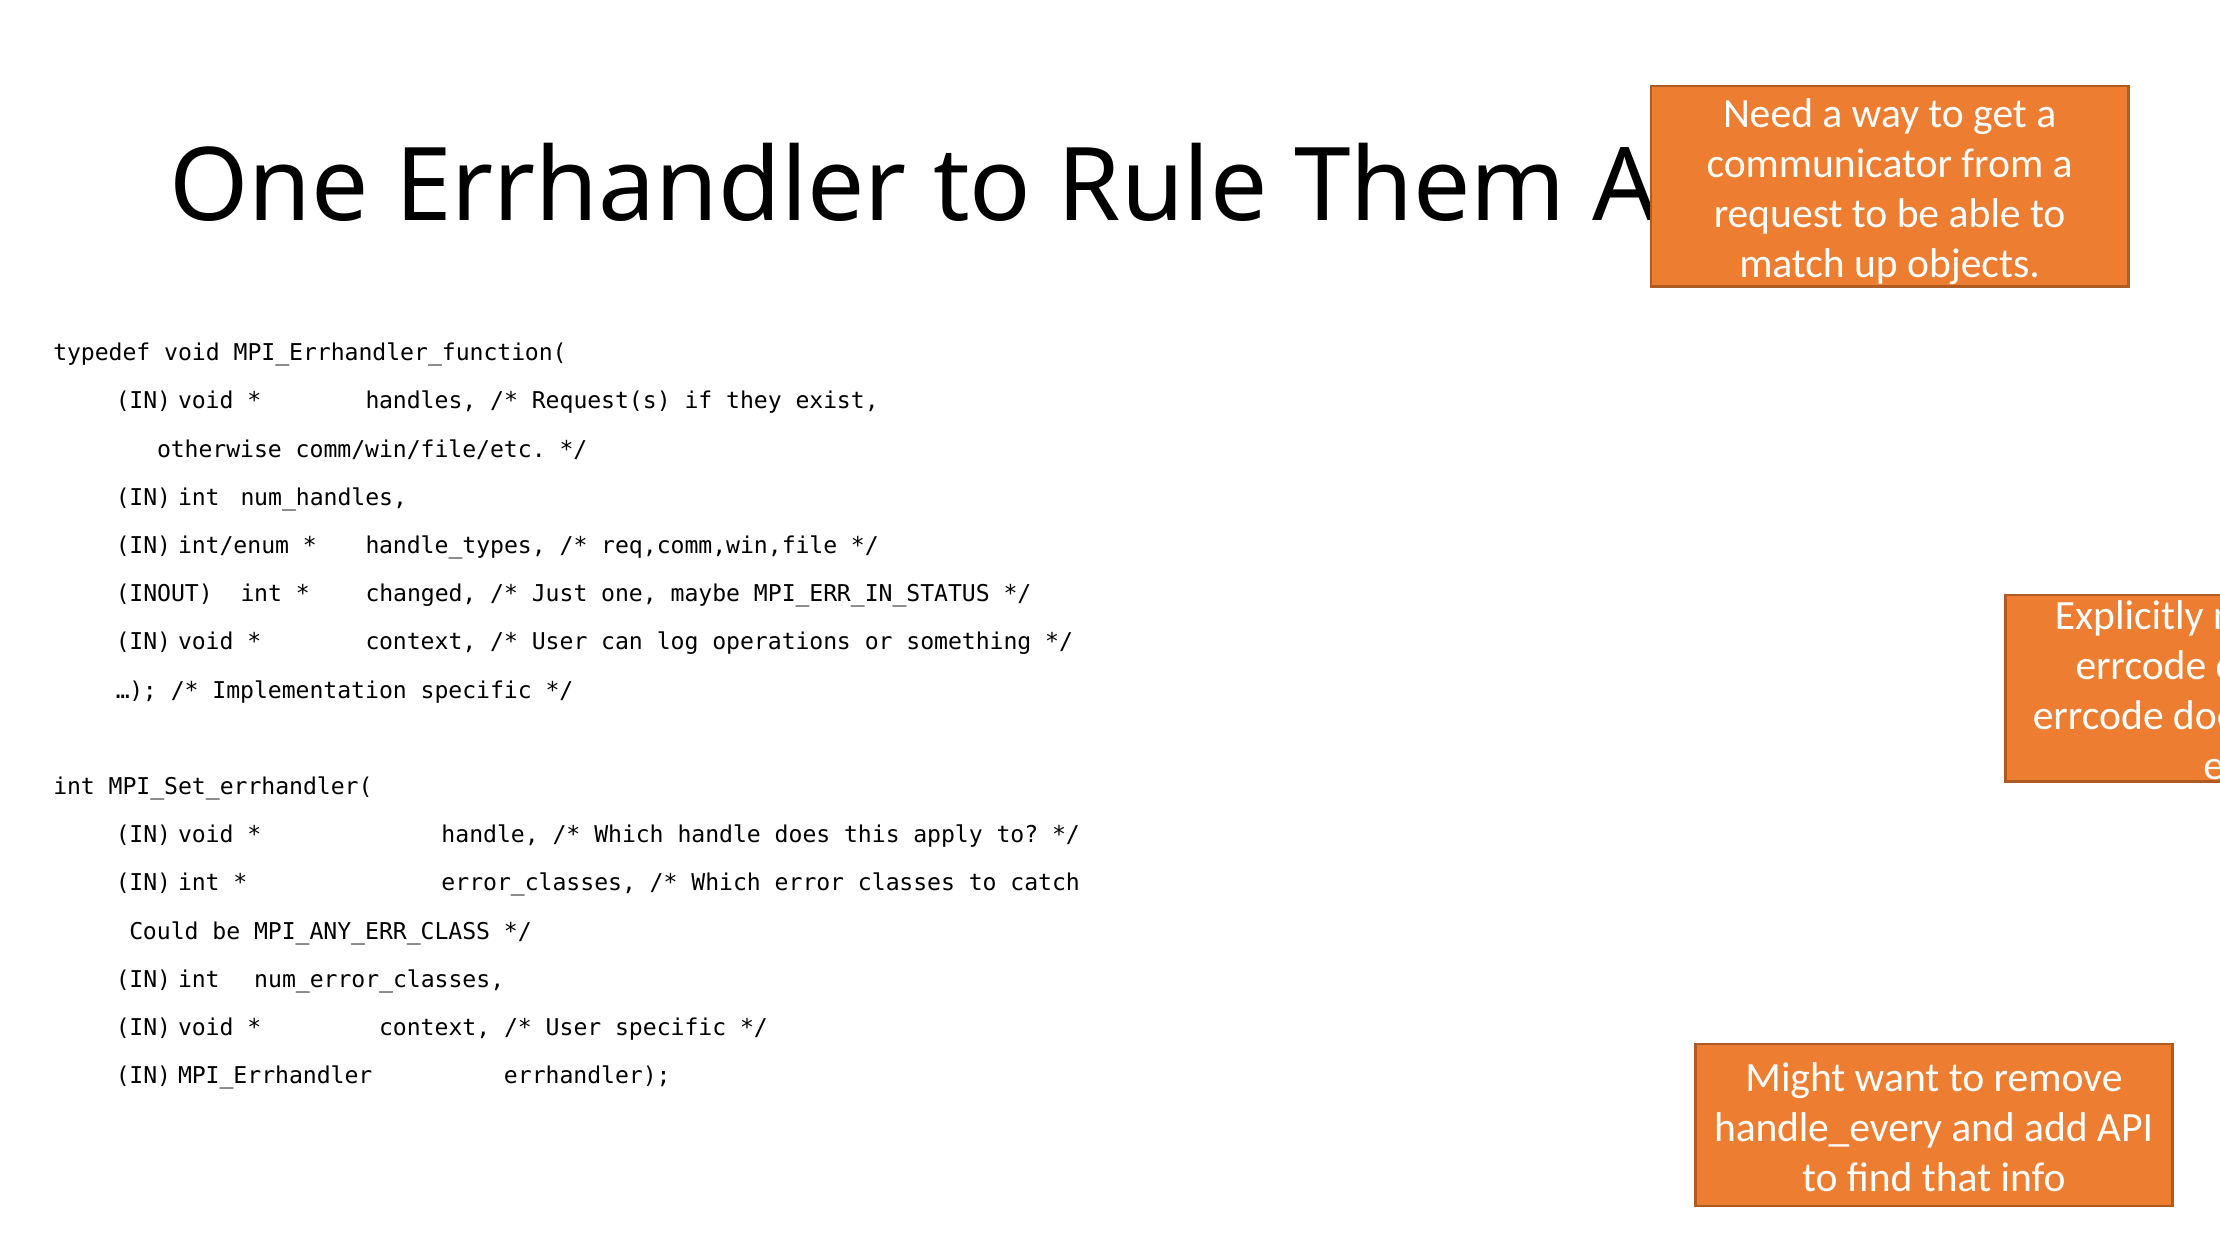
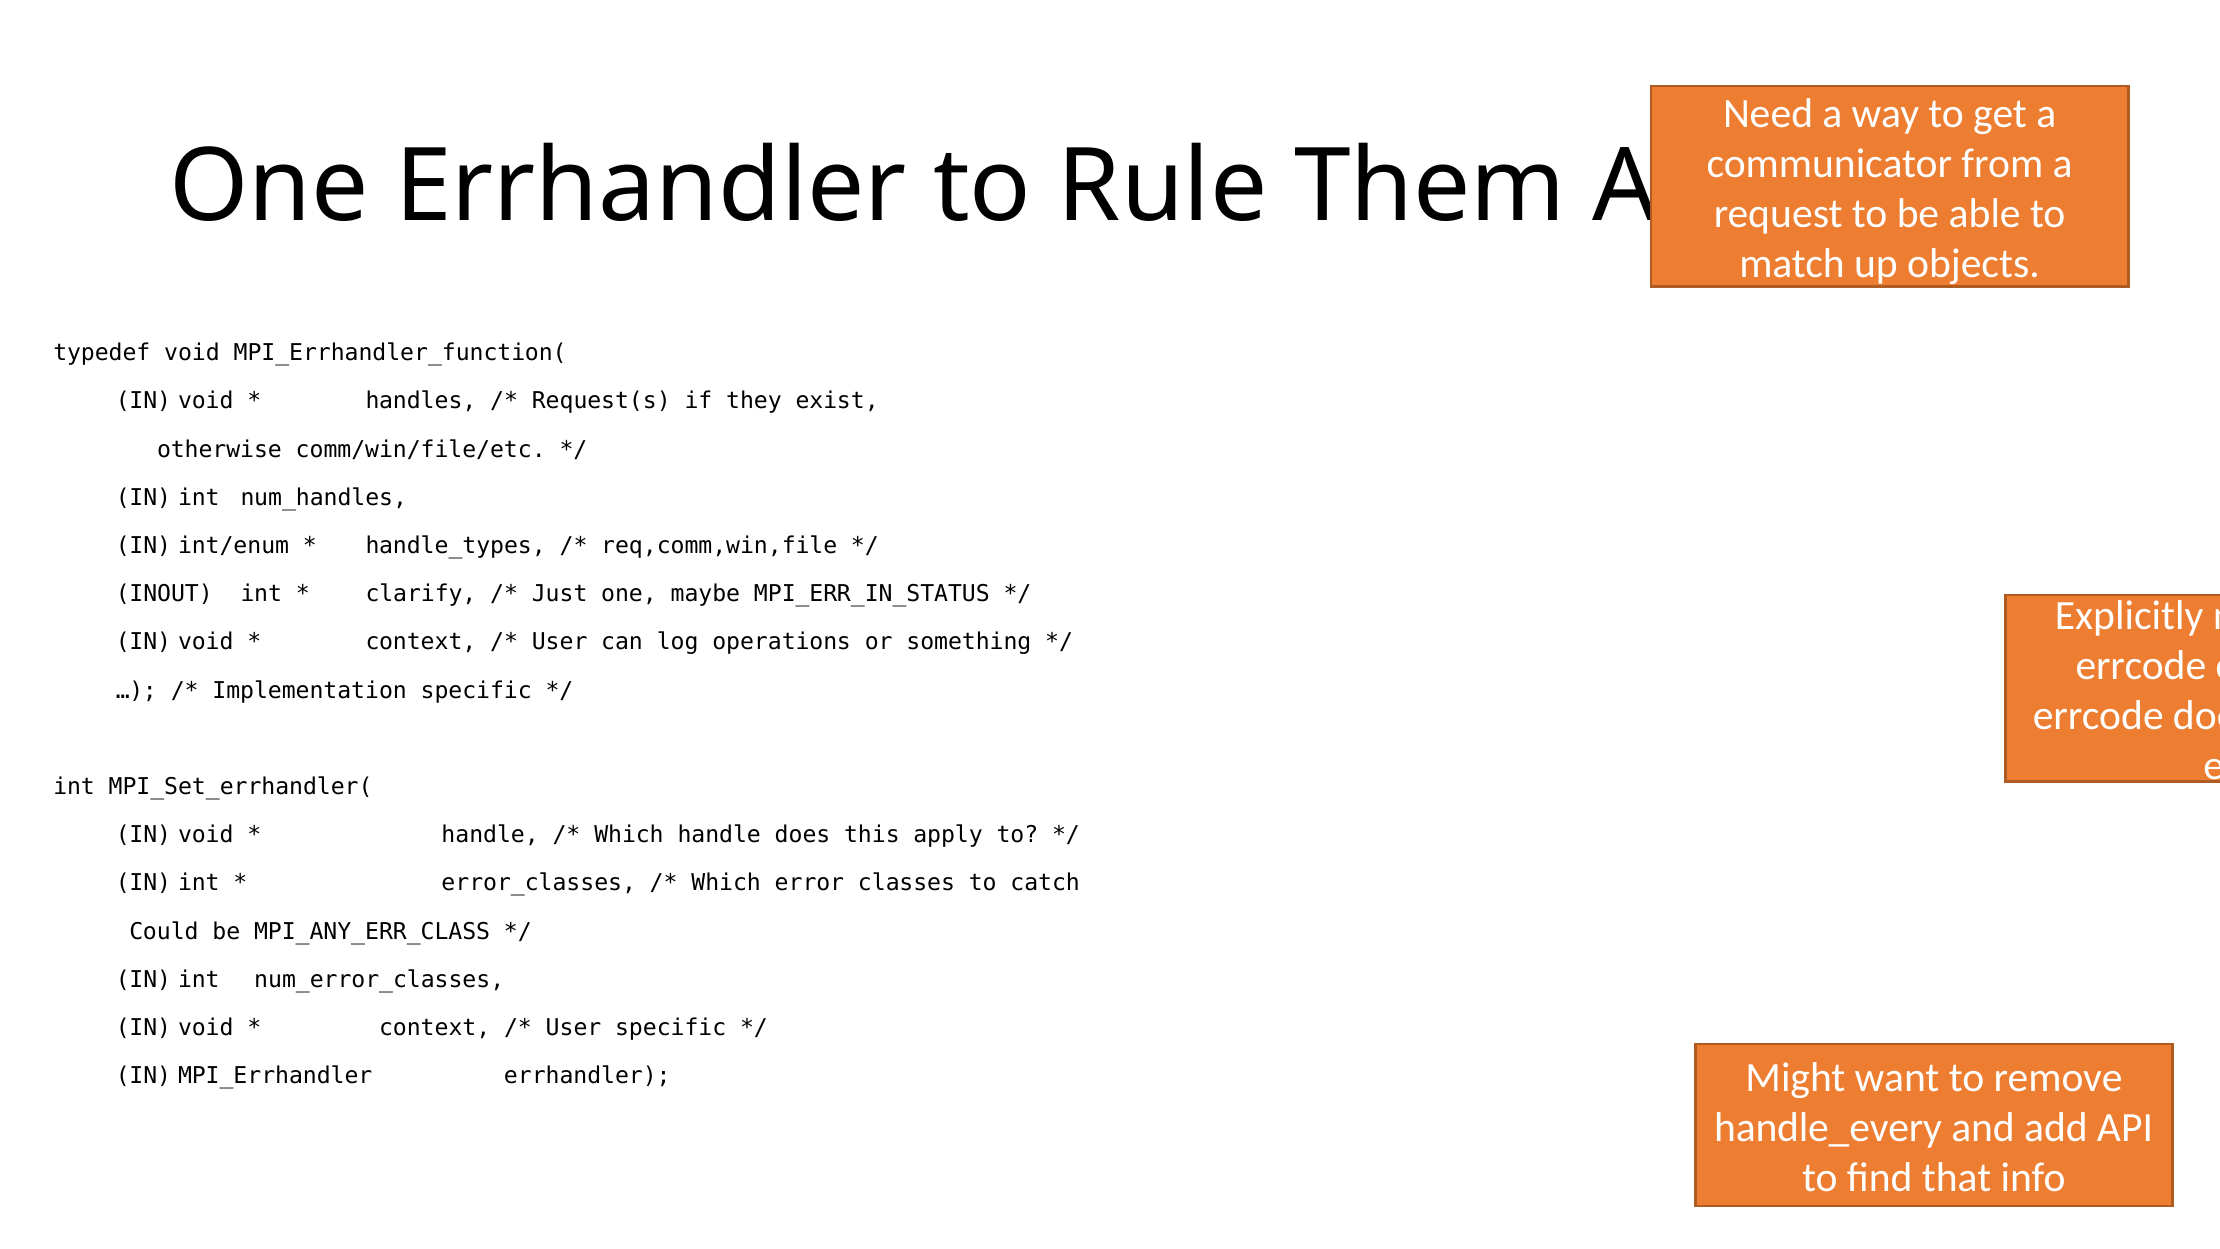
changed: changed -> clarify (421, 594)
